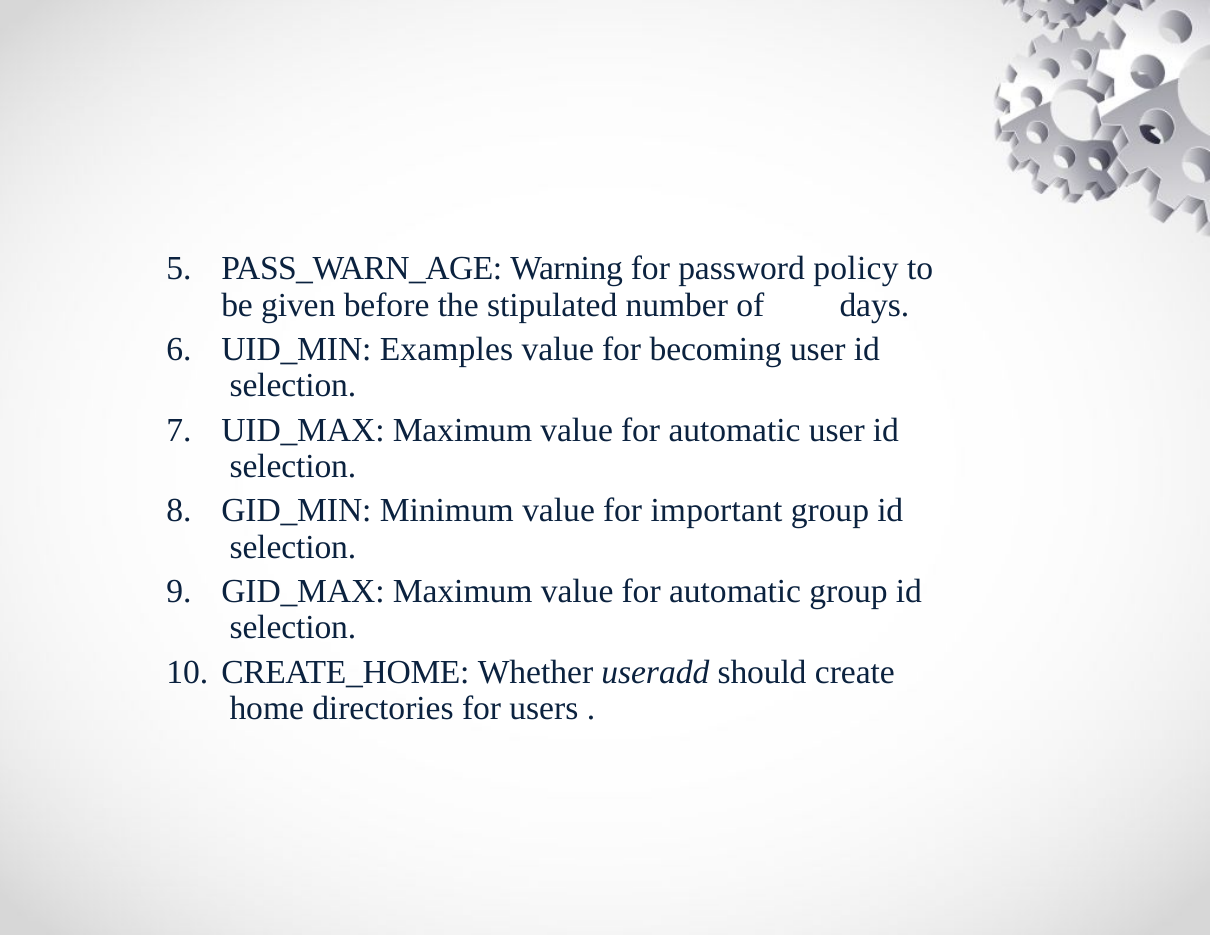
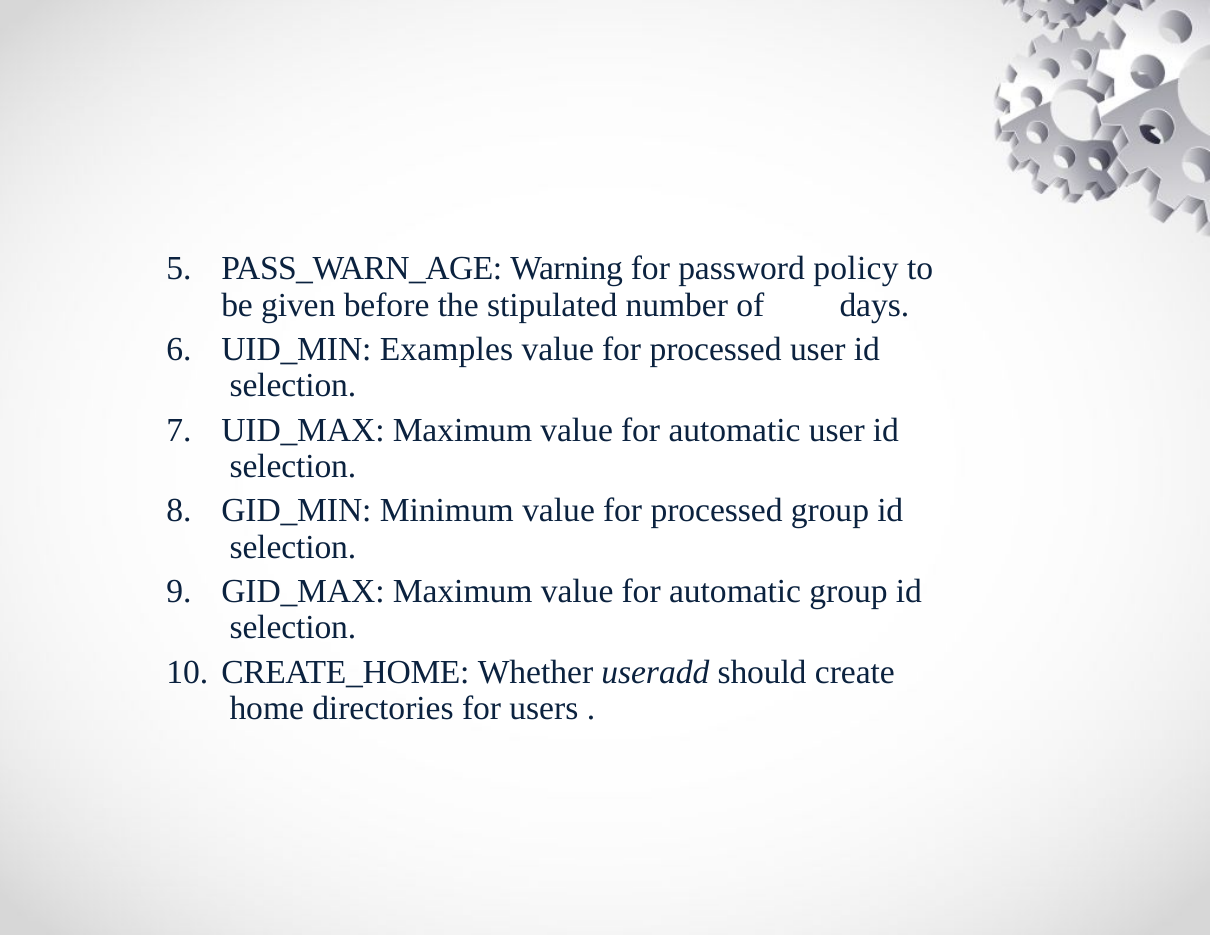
becoming: becoming -> processed (716, 349)
Minimum value for important: important -> processed (717, 511)
